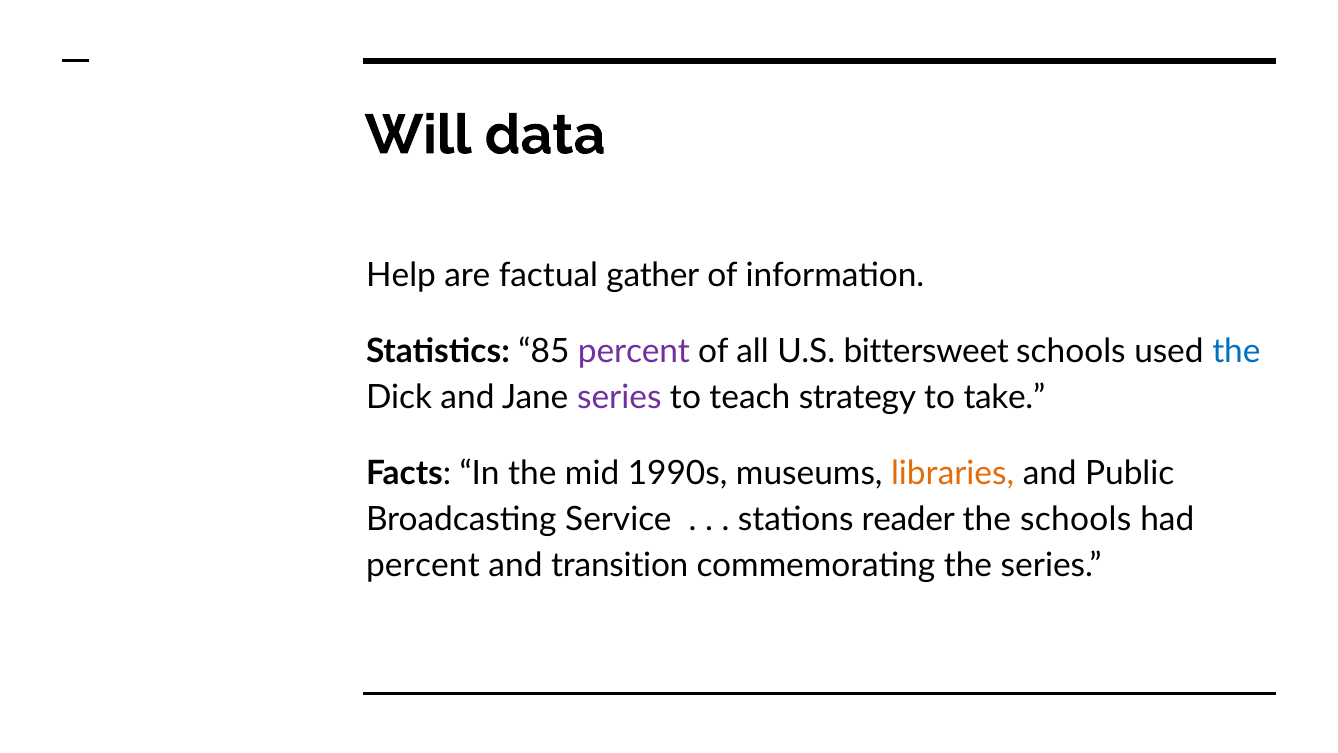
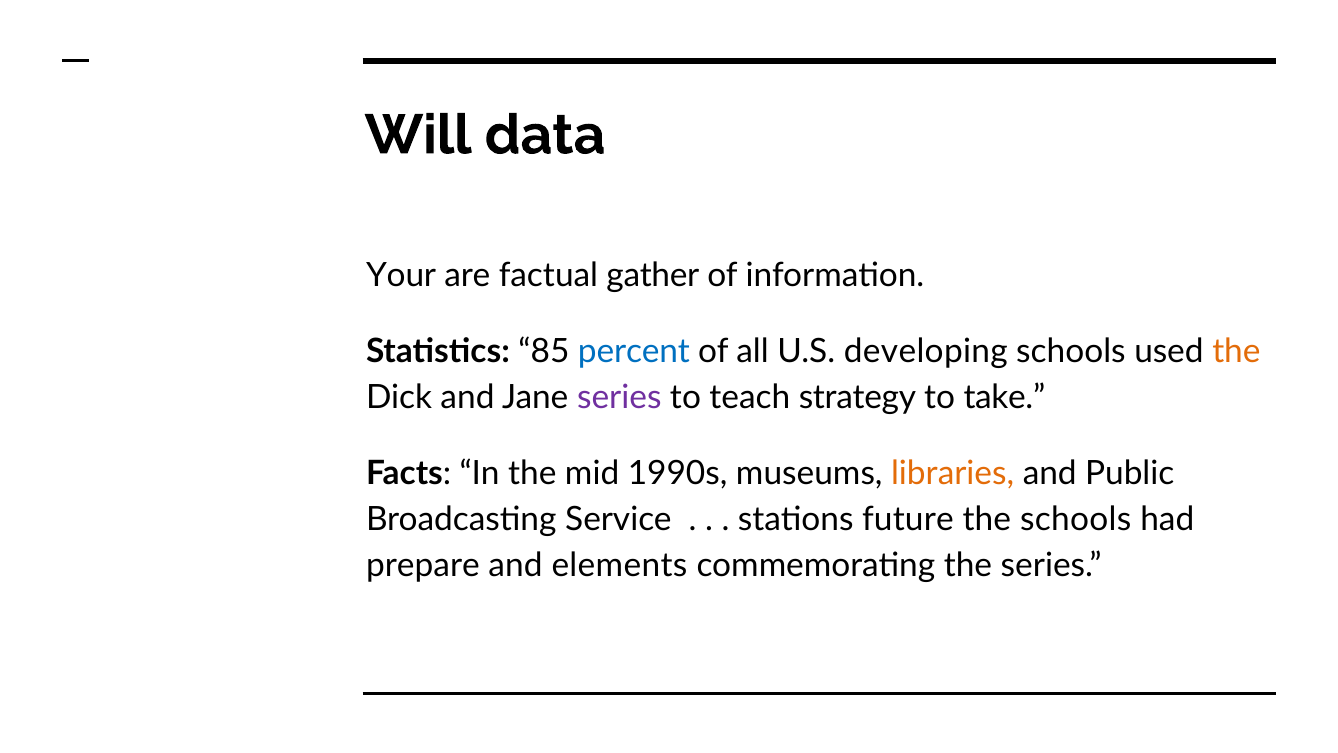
Help: Help -> Your (401, 275)
percent colour: purple -> blue (634, 351)
bittersweet: bittersweet -> developing (926, 351)
the colour: blue -> orange (1236, 351)
reader: reader -> future (908, 519)
percent: percent -> prepare (423, 565)
transition: transition -> elements (619, 565)
